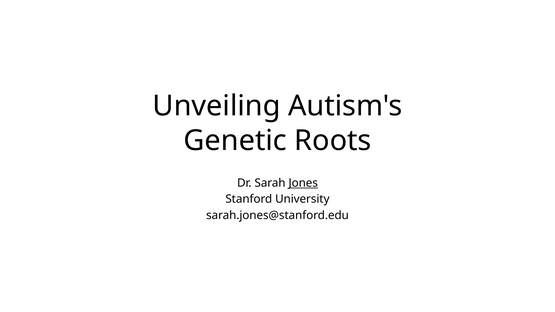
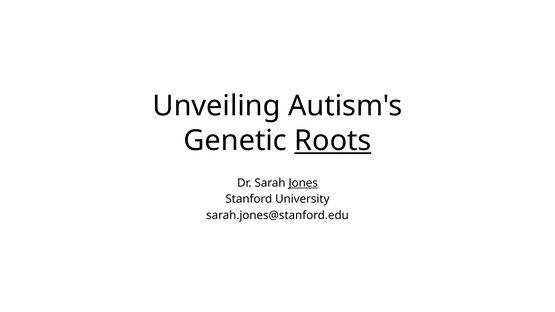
Roots underline: none -> present (333, 141)
